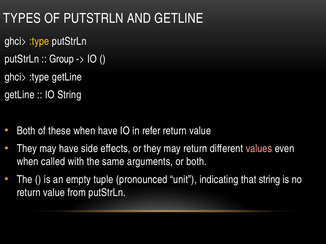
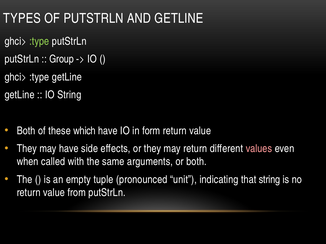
:type colour: yellow -> light green (39, 41)
these when: when -> which (85, 131)
refer: refer -> form (151, 131)
